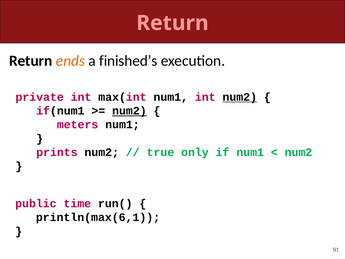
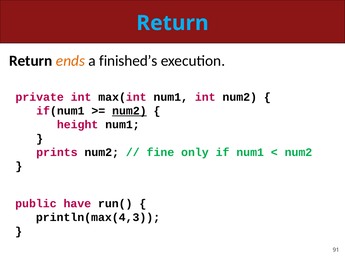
Return colour: pink -> light blue (172, 23)
num2 underline: present -> none (240, 97)
meters: meters -> height (78, 125)
true: true -> fine (160, 152)
time: time -> have (77, 203)
println(max(6,1: println(max(6,1 -> println(max(4,3 (98, 217)
